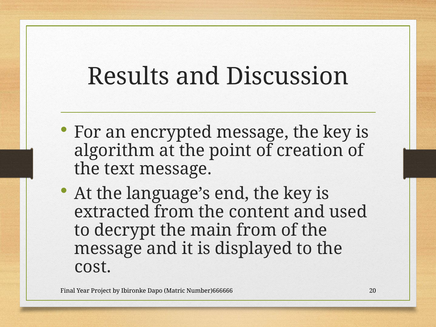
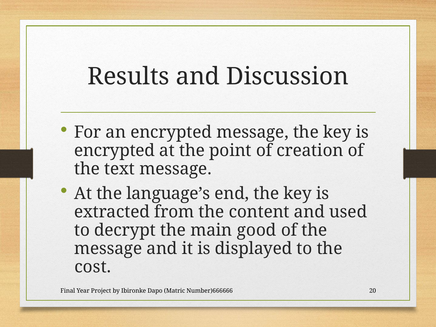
algorithm: algorithm -> encrypted (115, 151)
main from: from -> good (257, 230)
